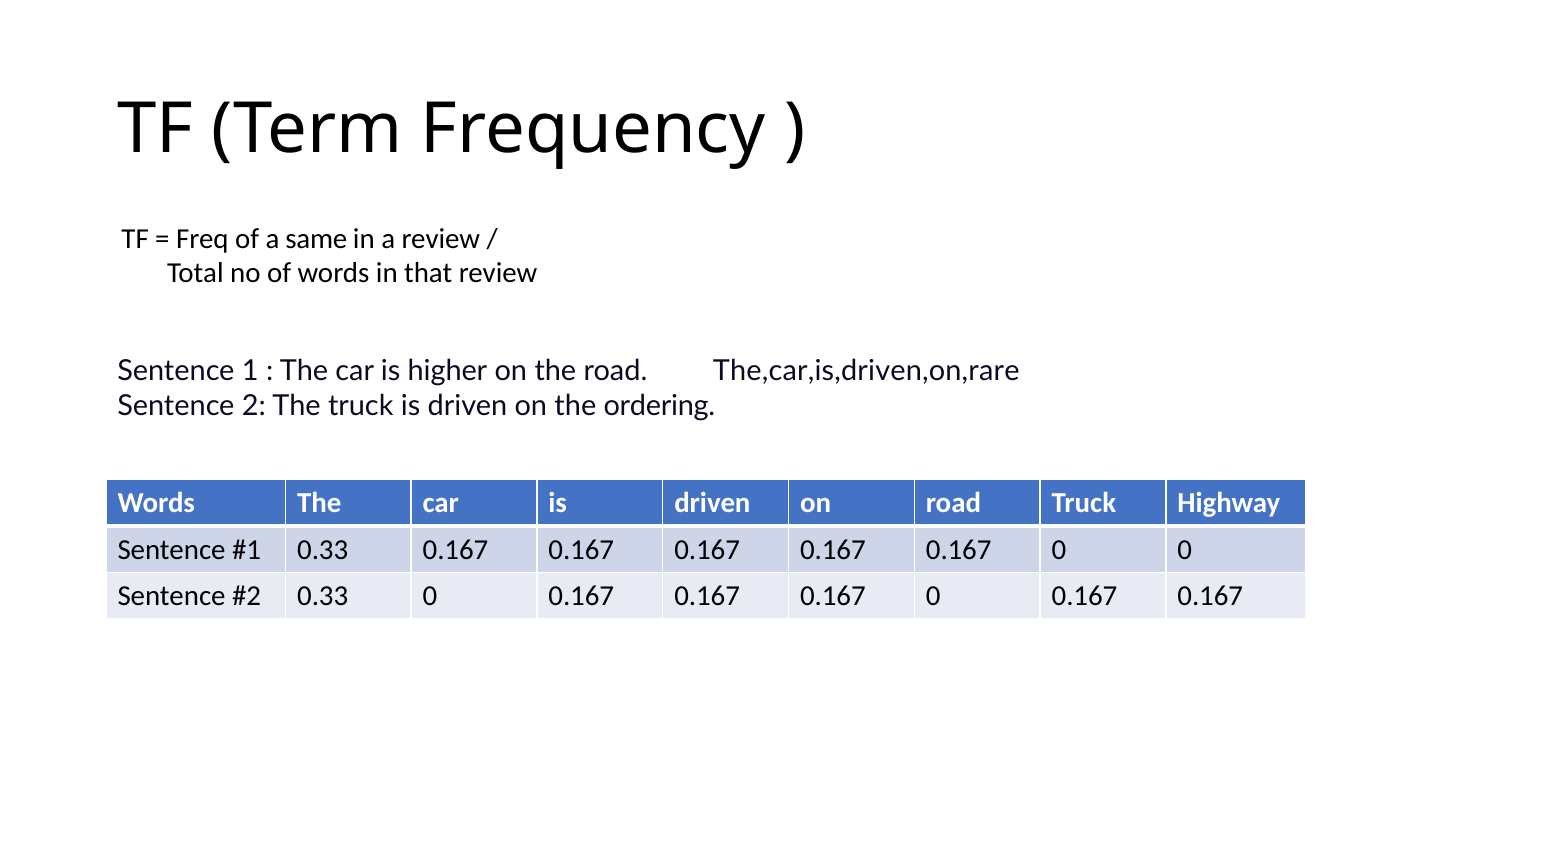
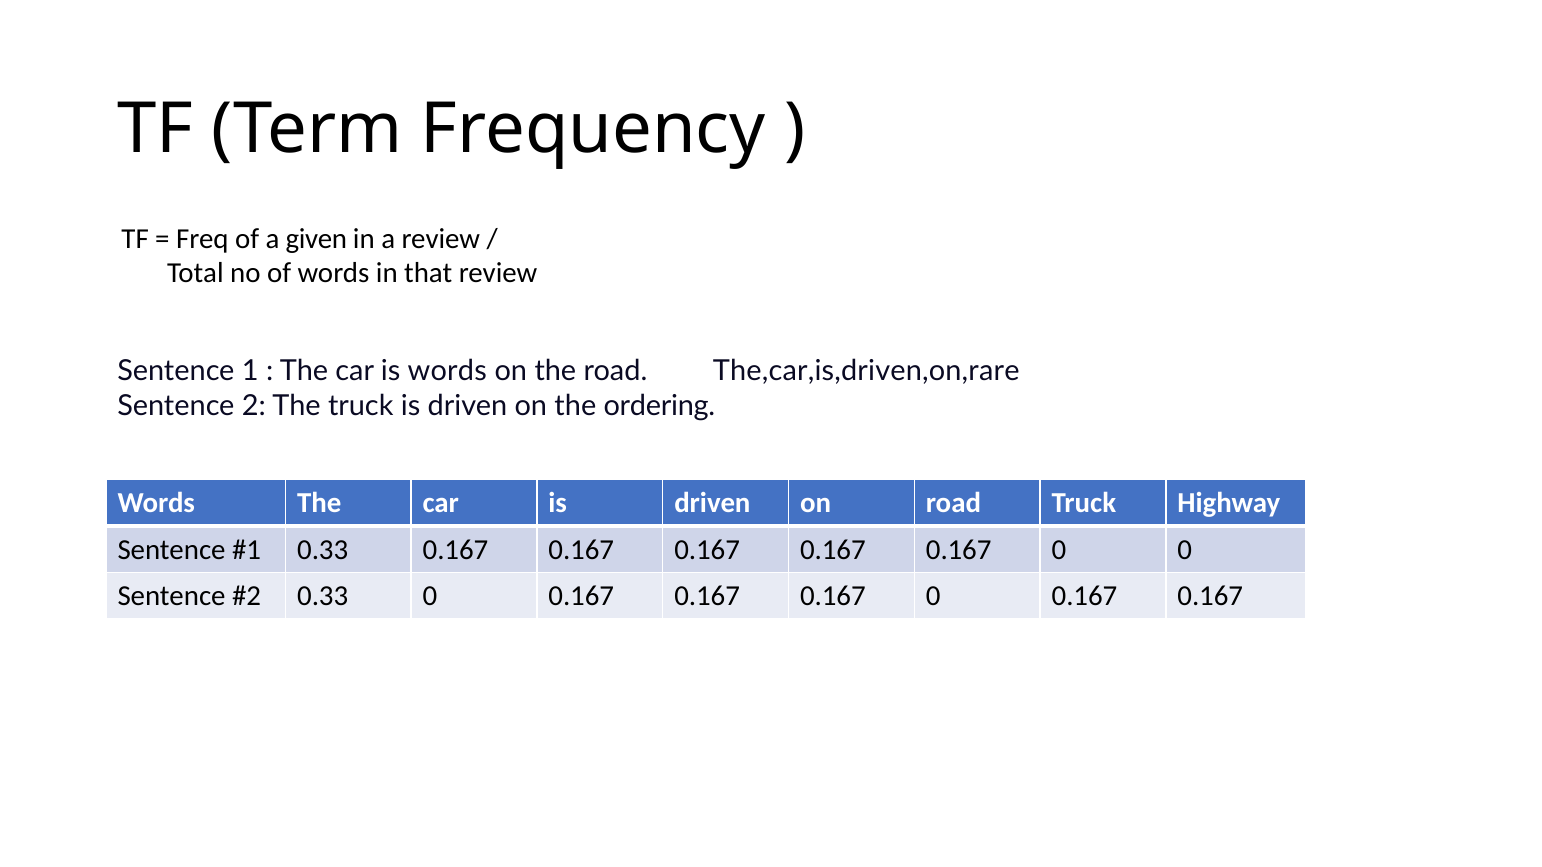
same: same -> given (316, 239)
is higher: higher -> words (447, 371)
